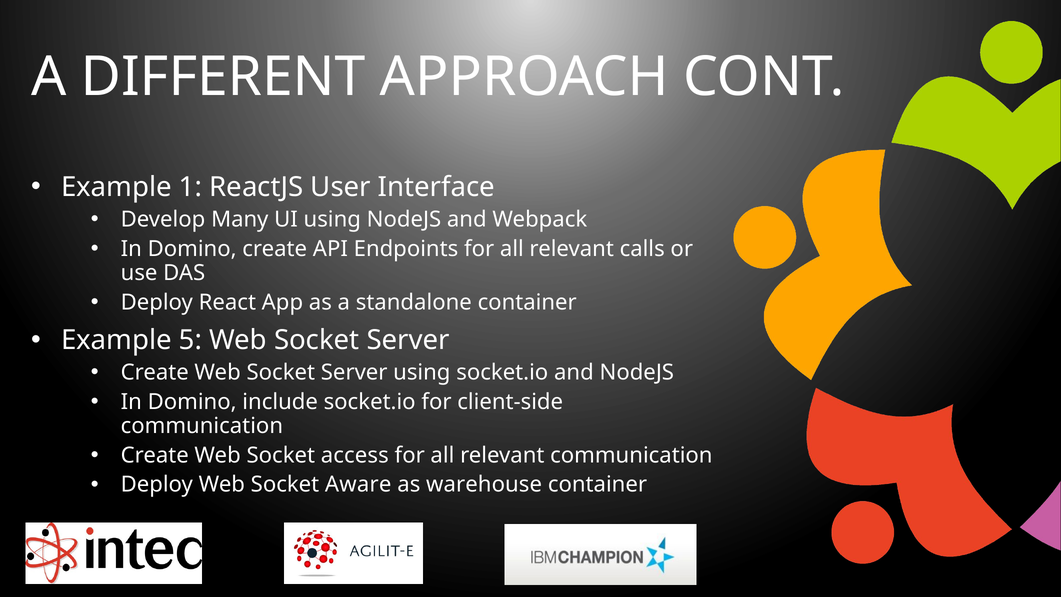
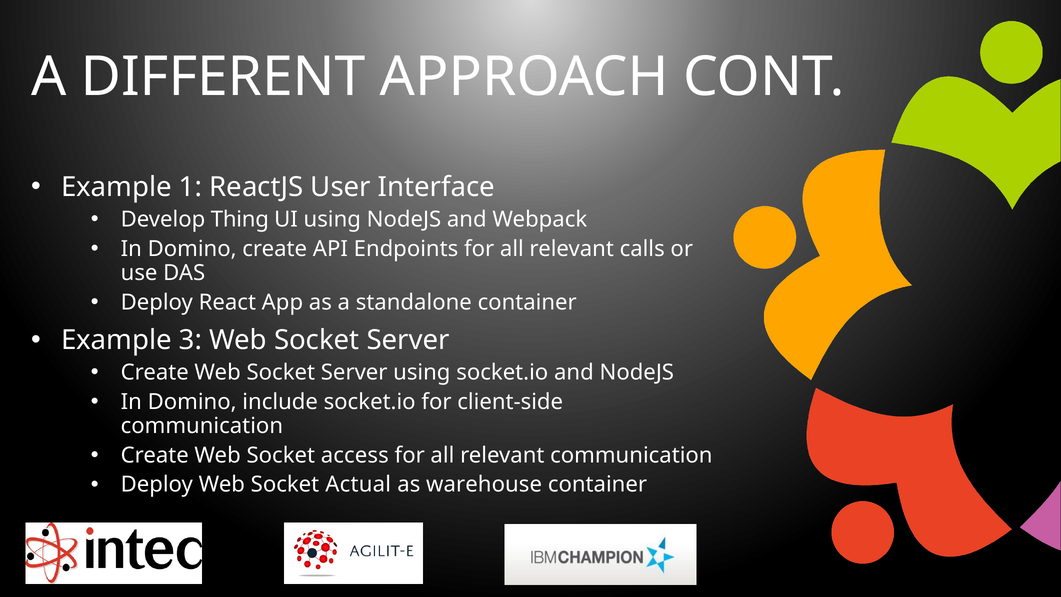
Many: Many -> Thing (240, 219)
5: 5 -> 3 (191, 340)
Aware: Aware -> Actual (358, 485)
